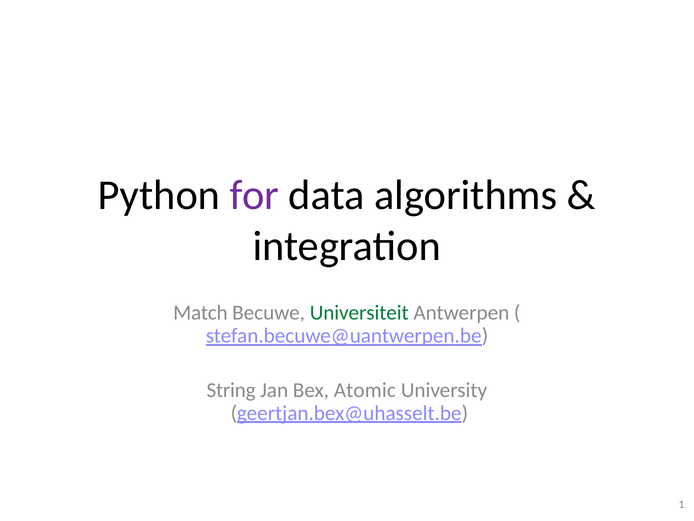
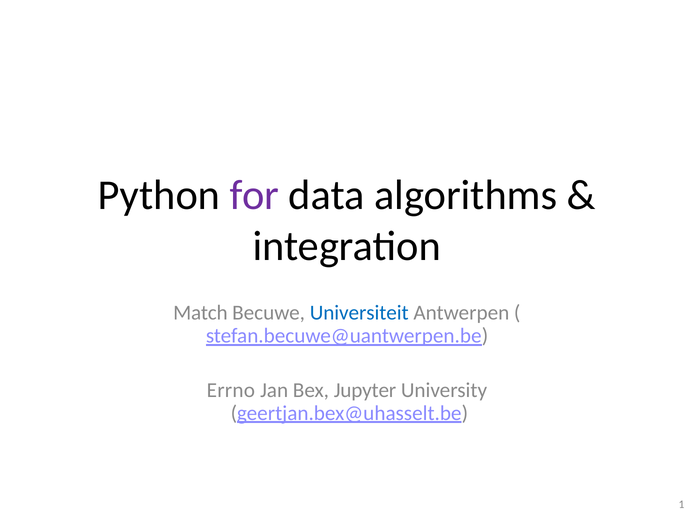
Universiteit colour: green -> blue (359, 313)
String: String -> Errno (231, 390)
Atomic: Atomic -> Jupyter (365, 390)
